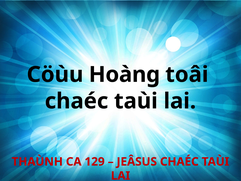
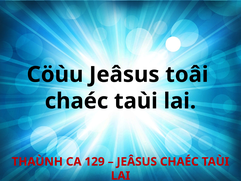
Cöùu Hoàng: Hoàng -> Jeâsus (124, 74)
